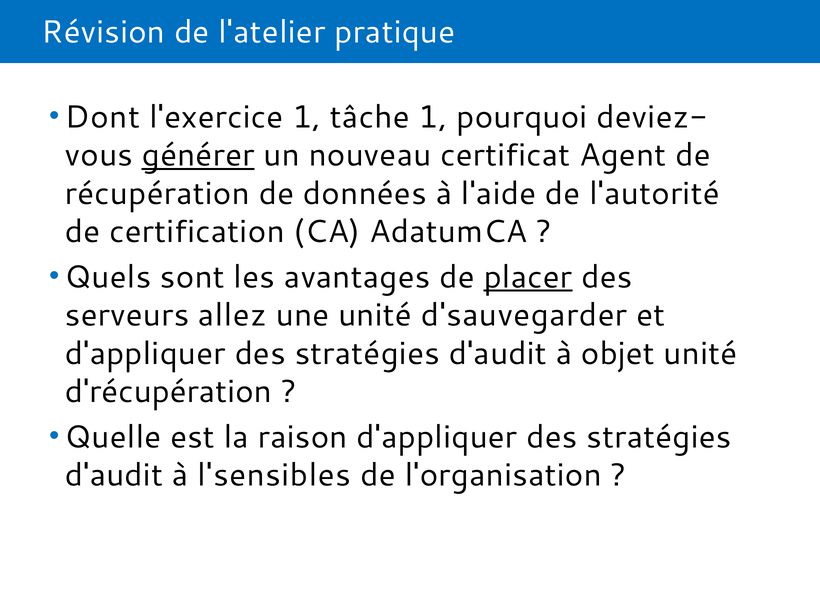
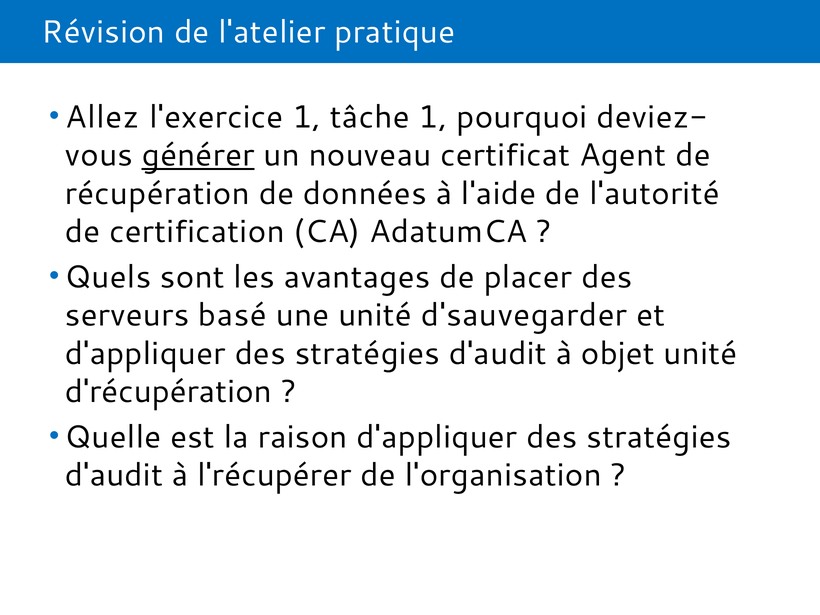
Dont: Dont -> Allez (103, 117)
placer underline: present -> none (528, 277)
allez: allez -> basé (232, 315)
l'sensibles: l'sensibles -> l'récupérer (274, 475)
